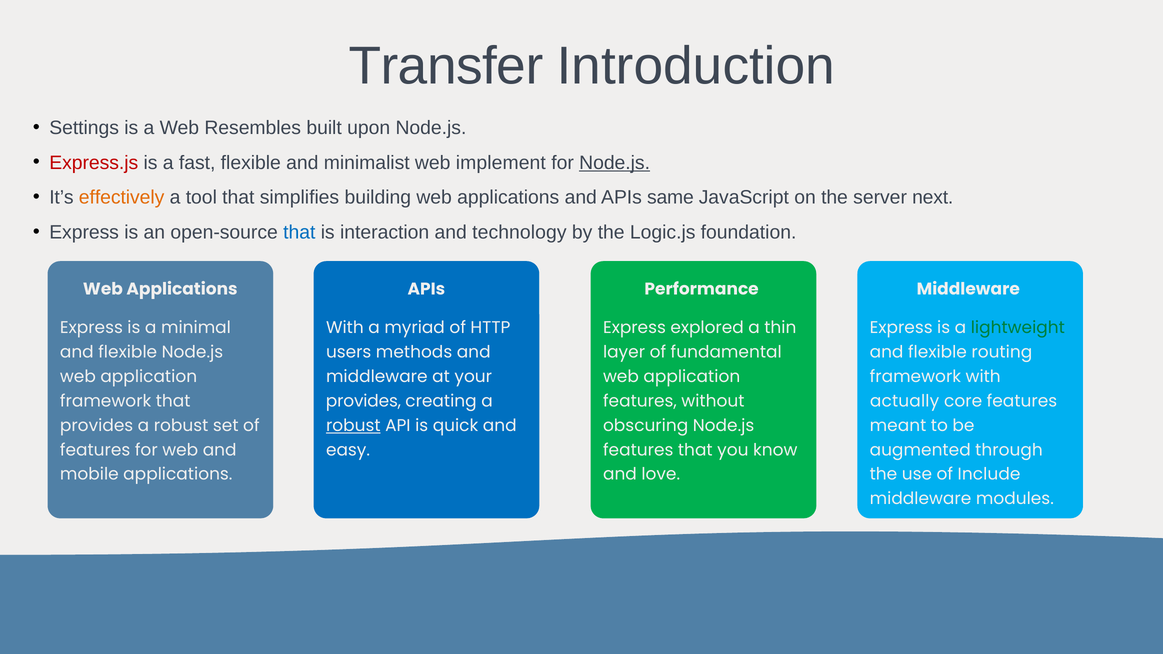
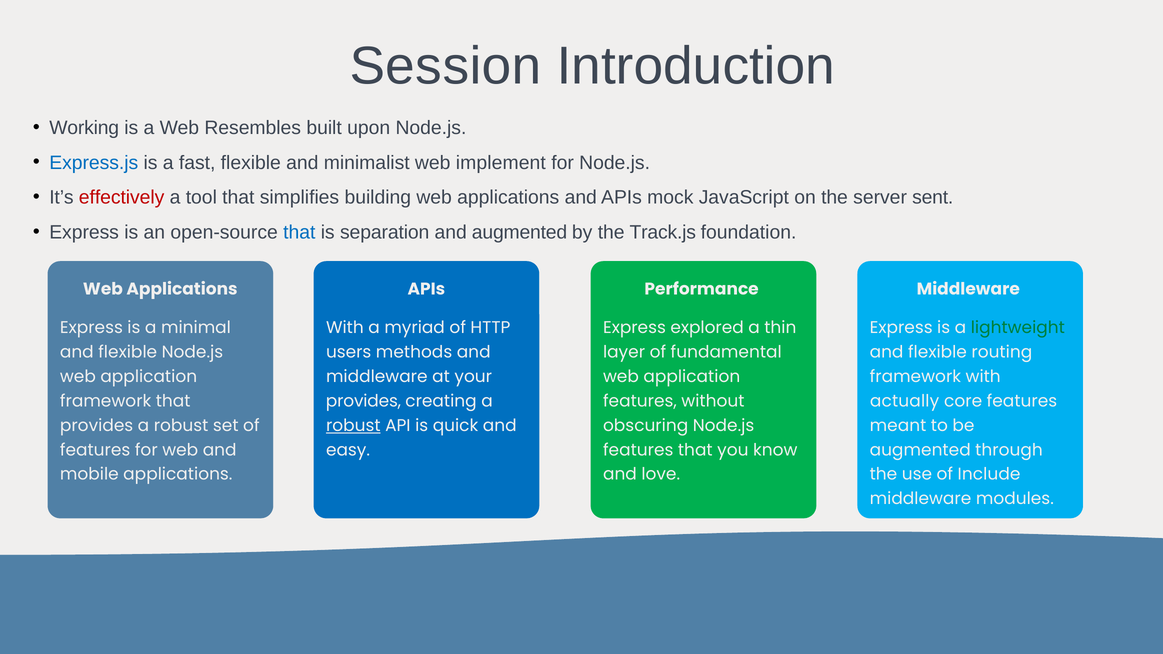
Transfer: Transfer -> Session (446, 66)
Settings: Settings -> Working (84, 128)
Express.js colour: red -> blue (94, 163)
Node.js underline: present -> none (615, 163)
effectively colour: orange -> red (122, 198)
same: same -> mock (670, 198)
next: next -> sent (933, 198)
interaction: interaction -> separation (385, 232)
and technology: technology -> augmented (520, 232)
Logic.js: Logic.js -> Track.js (663, 232)
